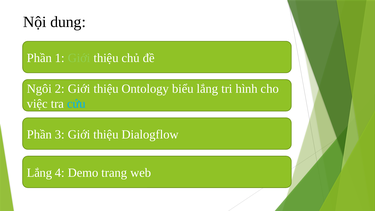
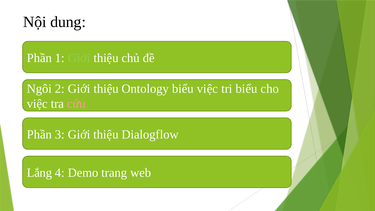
biểu lắng: lắng -> việc (207, 89)
tri hình: hình -> biểu (247, 89)
cứu colour: light blue -> pink (76, 104)
